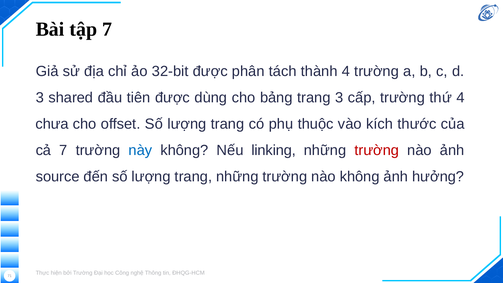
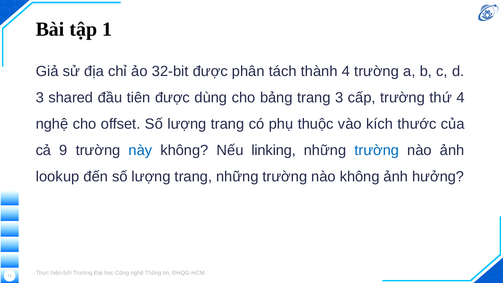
tập 7: 7 -> 1 (107, 29)
chưa: chưa -> nghệ (52, 124)
cả 7: 7 -> 9 (63, 150)
trường colour: red -> blue (377, 150)
source: source -> lookup (58, 177)
